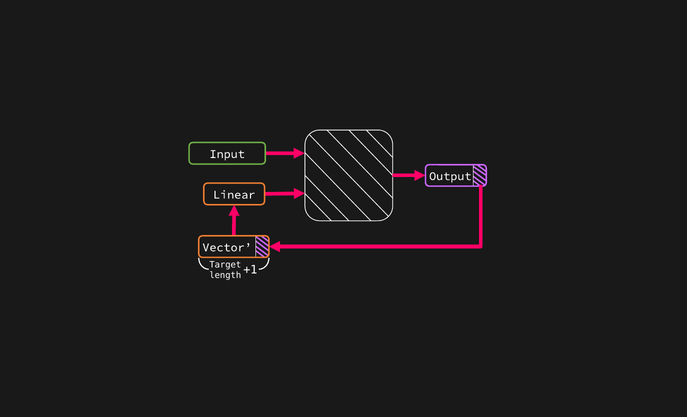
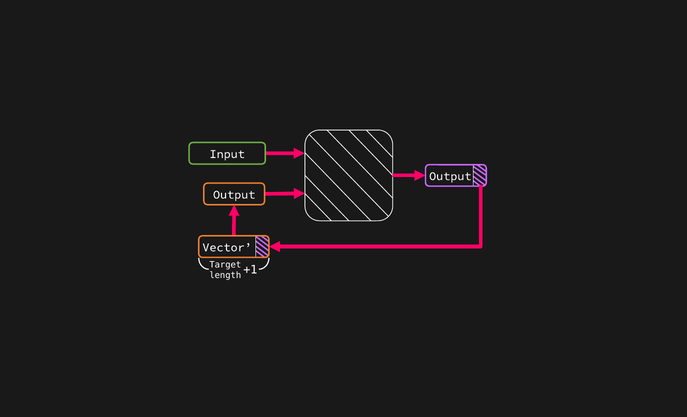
Linear: Linear -> Output (234, 194)
